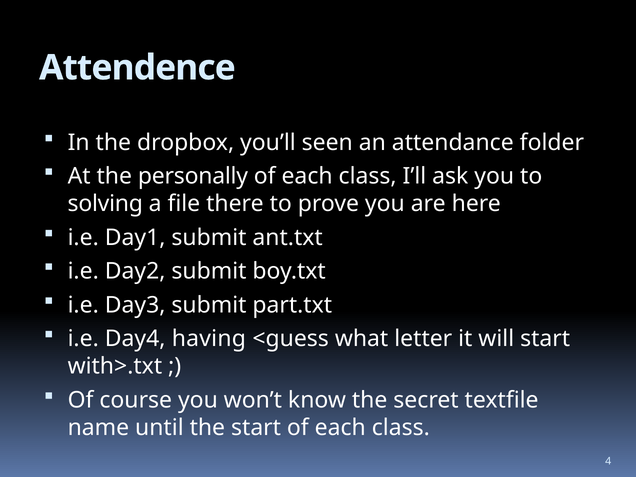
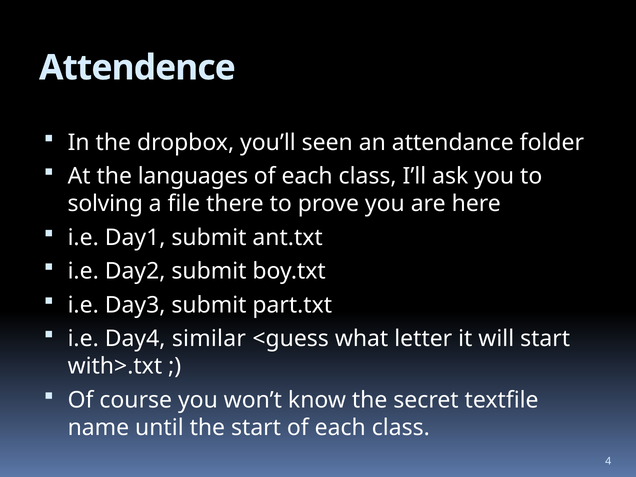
personally: personally -> languages (193, 176)
having: having -> similar (209, 339)
